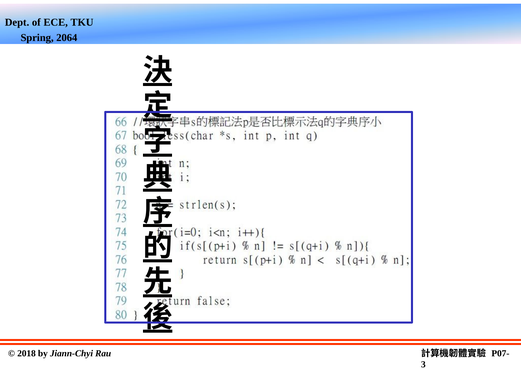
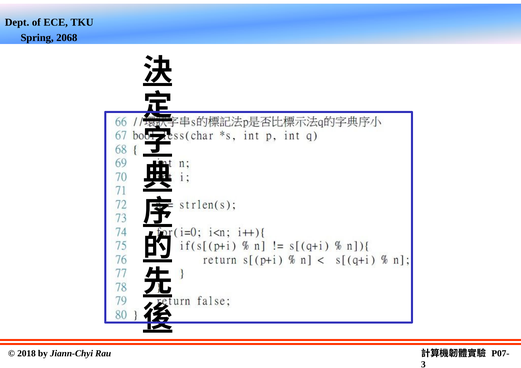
2064: 2064 -> 2068 (67, 38)
